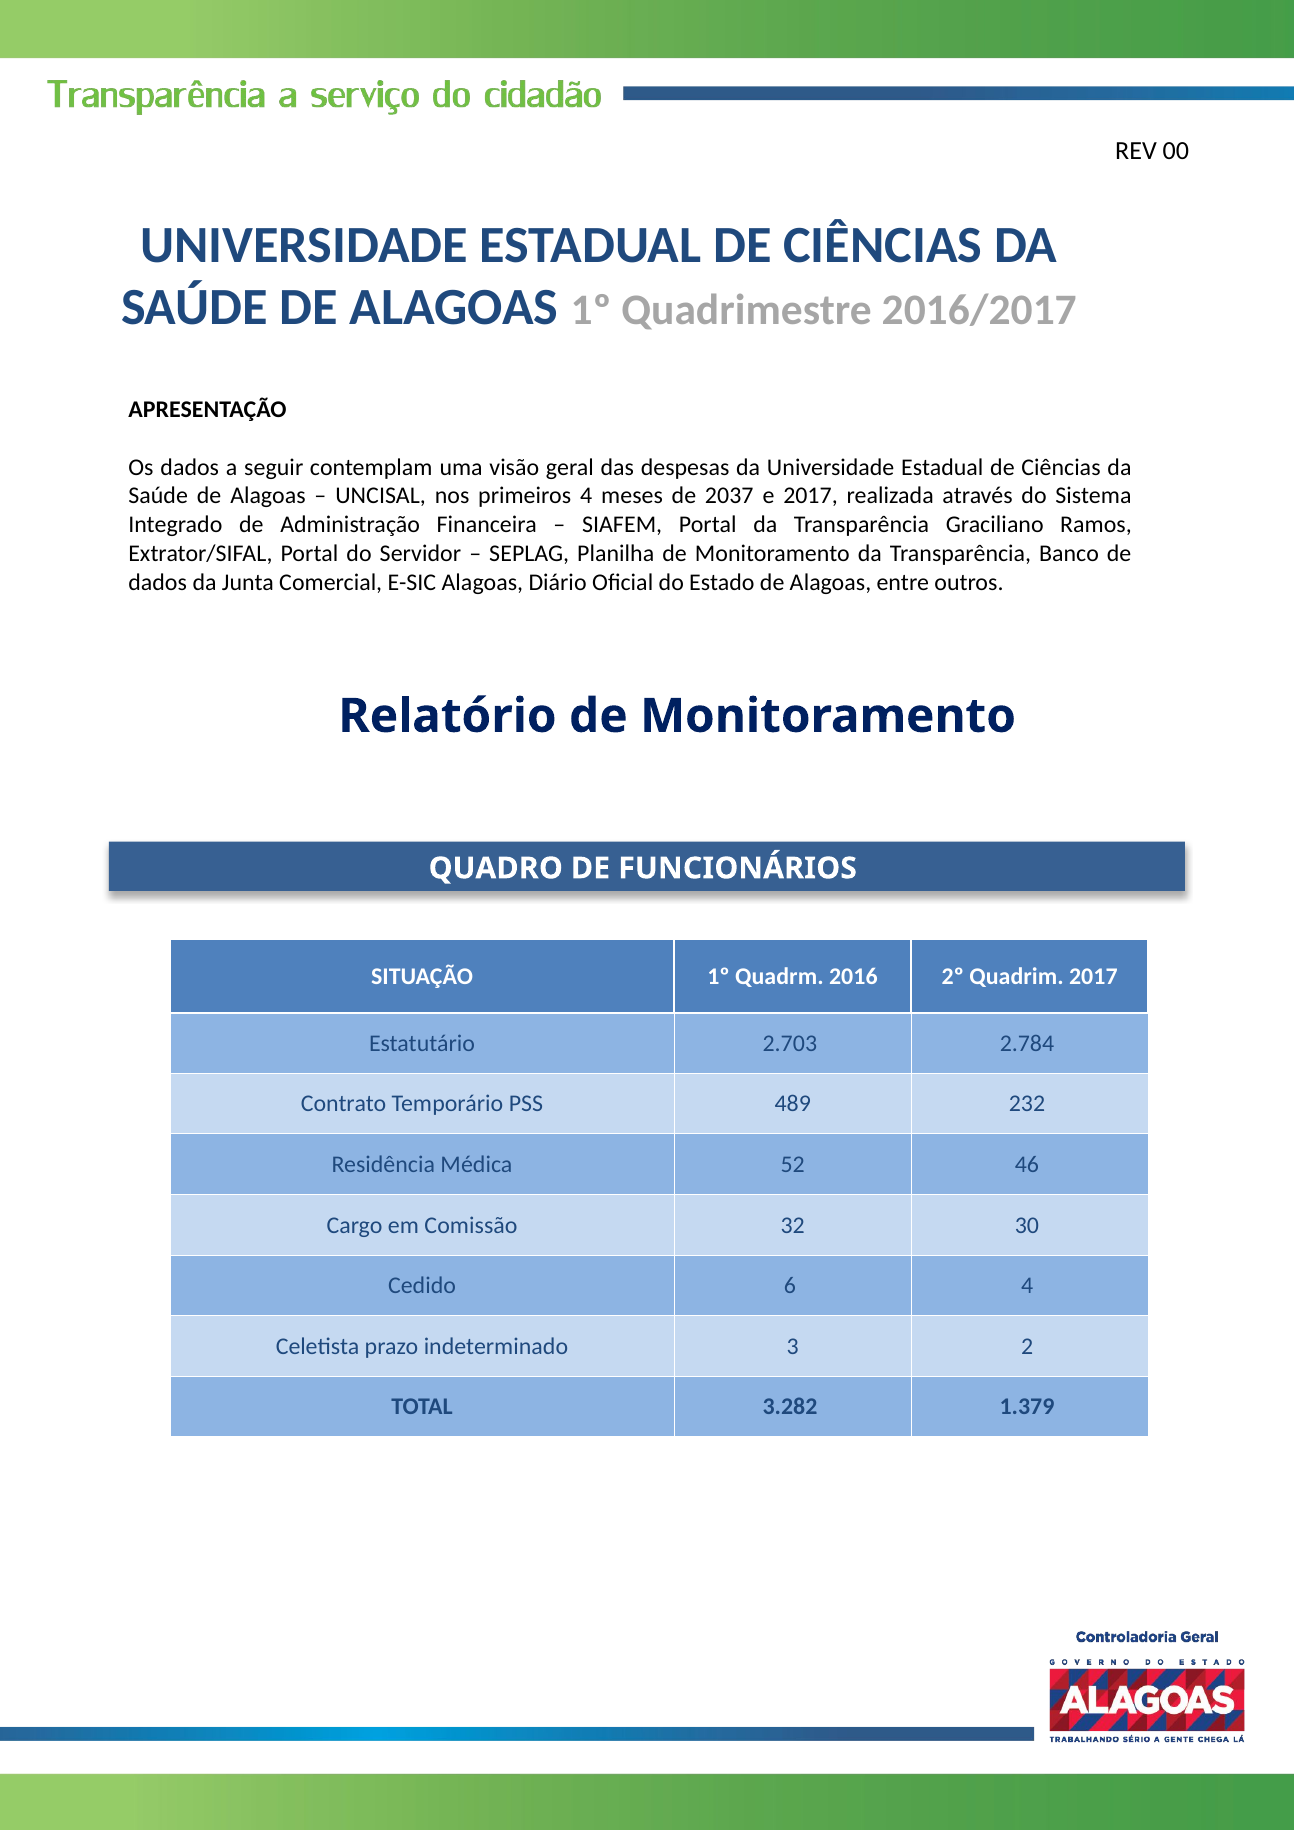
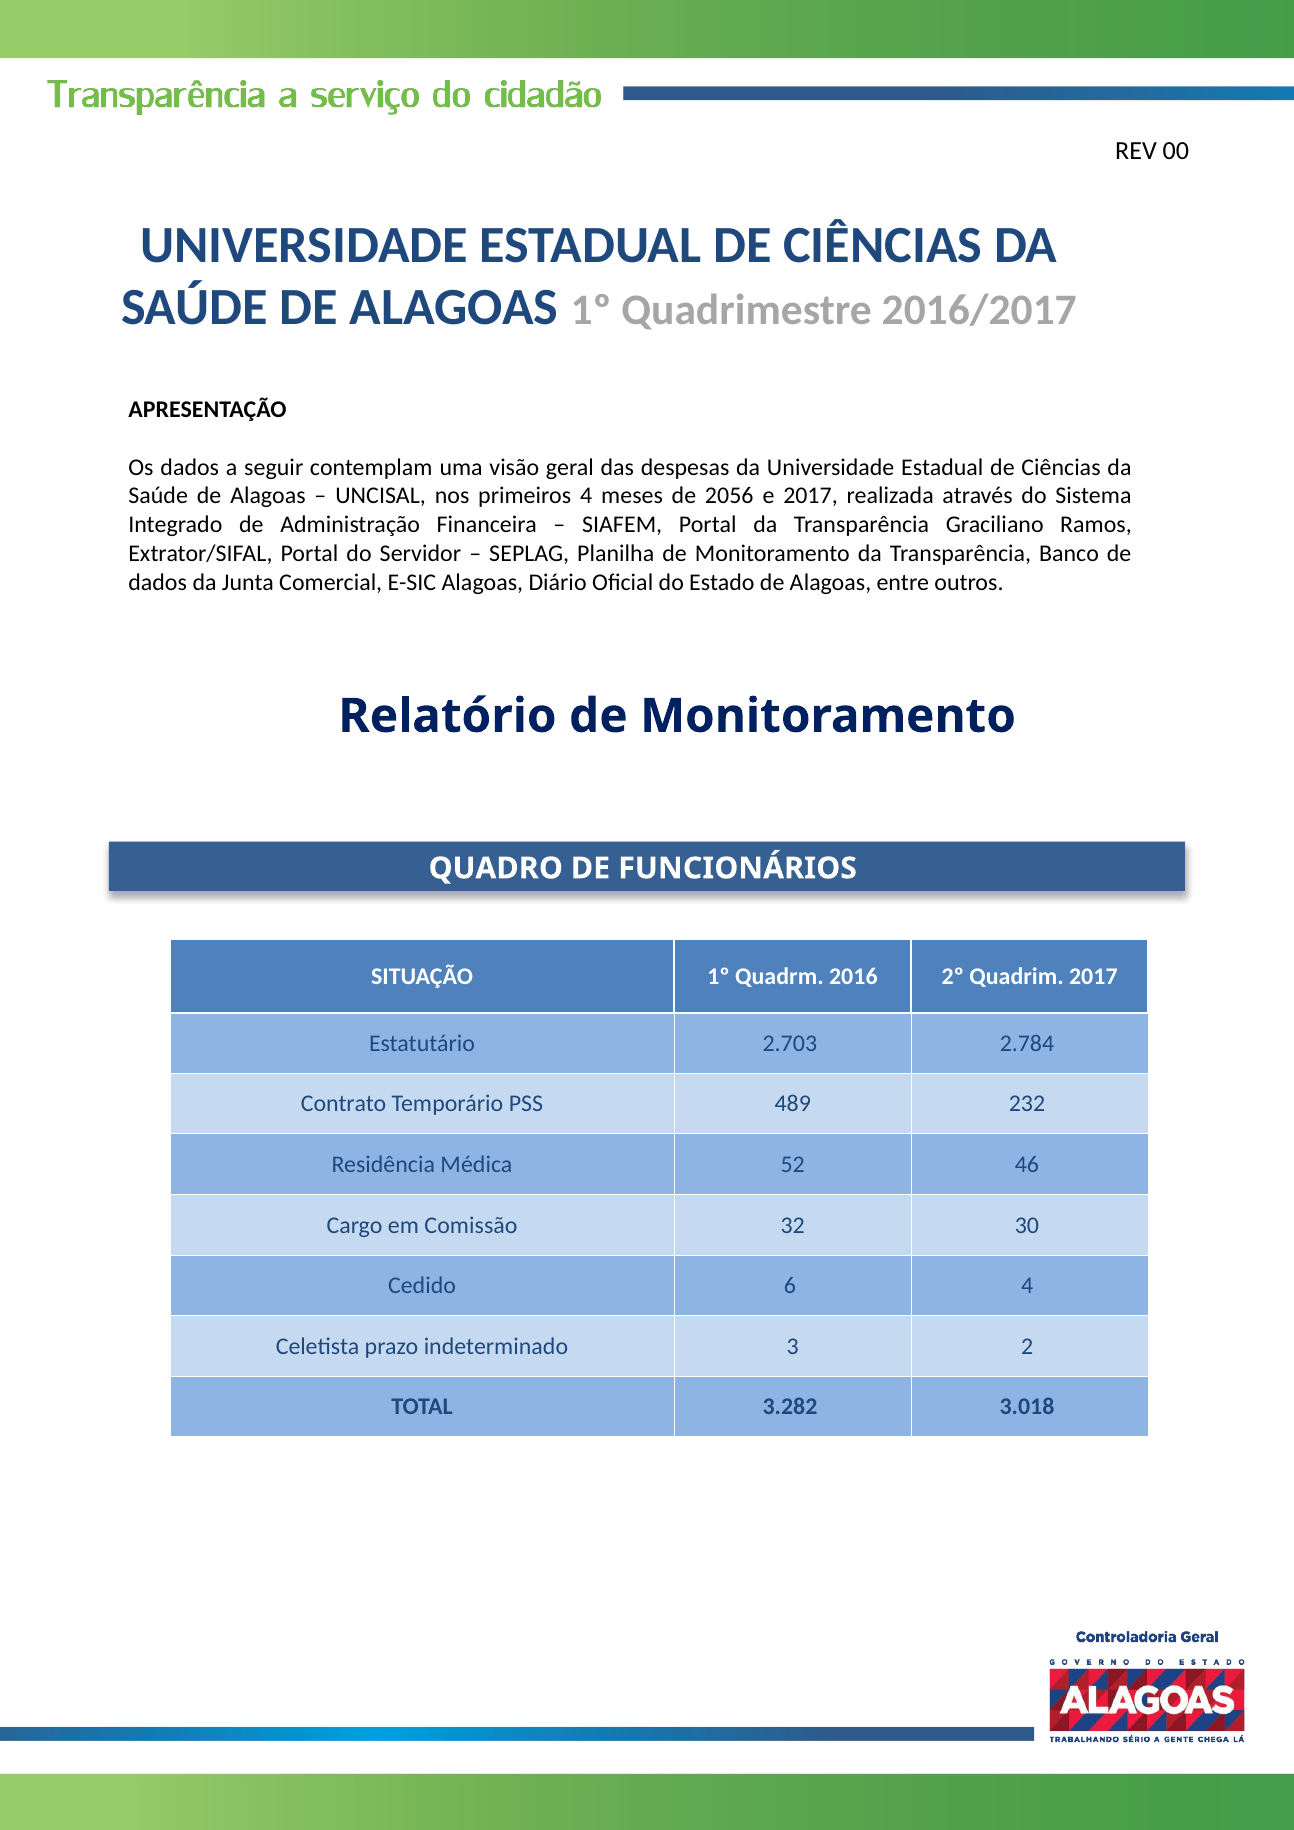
2037: 2037 -> 2056 (729, 496)
1.379: 1.379 -> 3.018 (1027, 1407)
